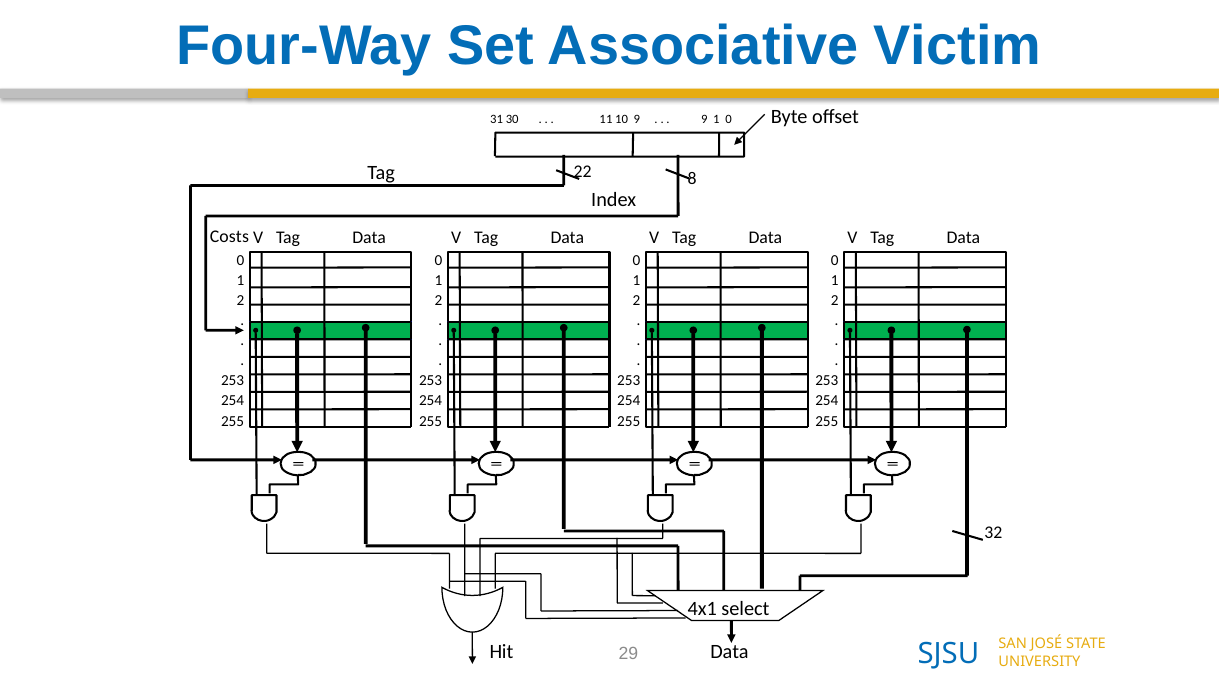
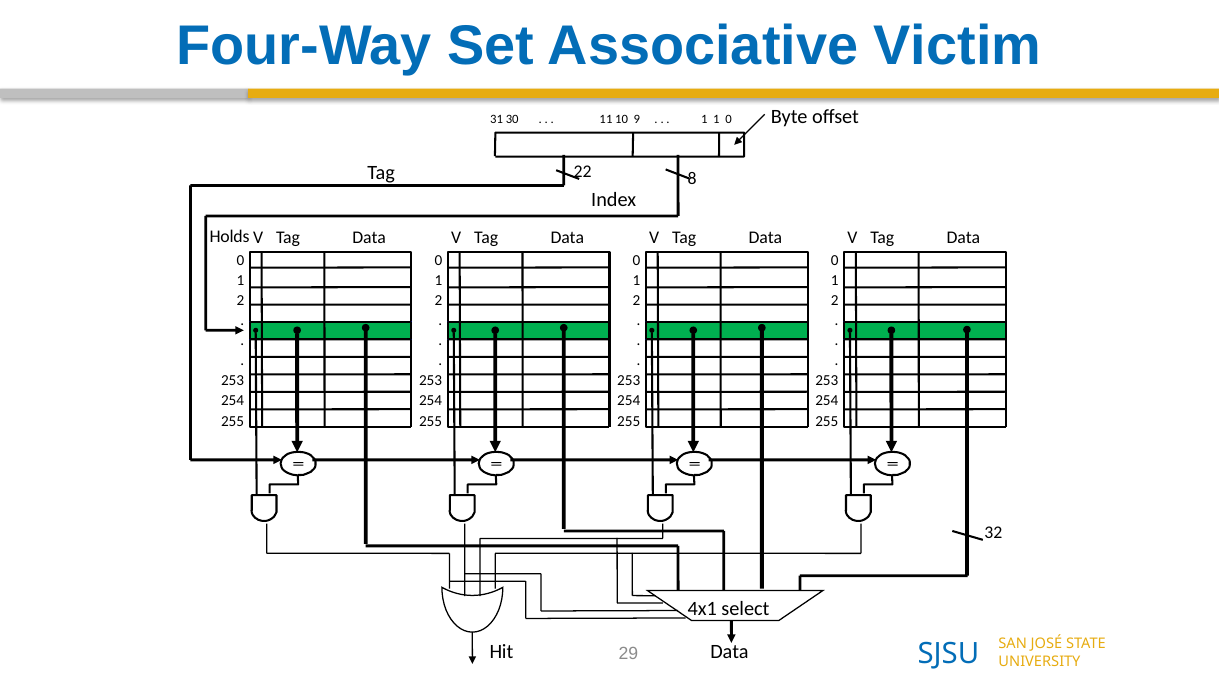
9: 9 -> 1 (704, 120)
Costs: Costs -> Holds (230, 236)
